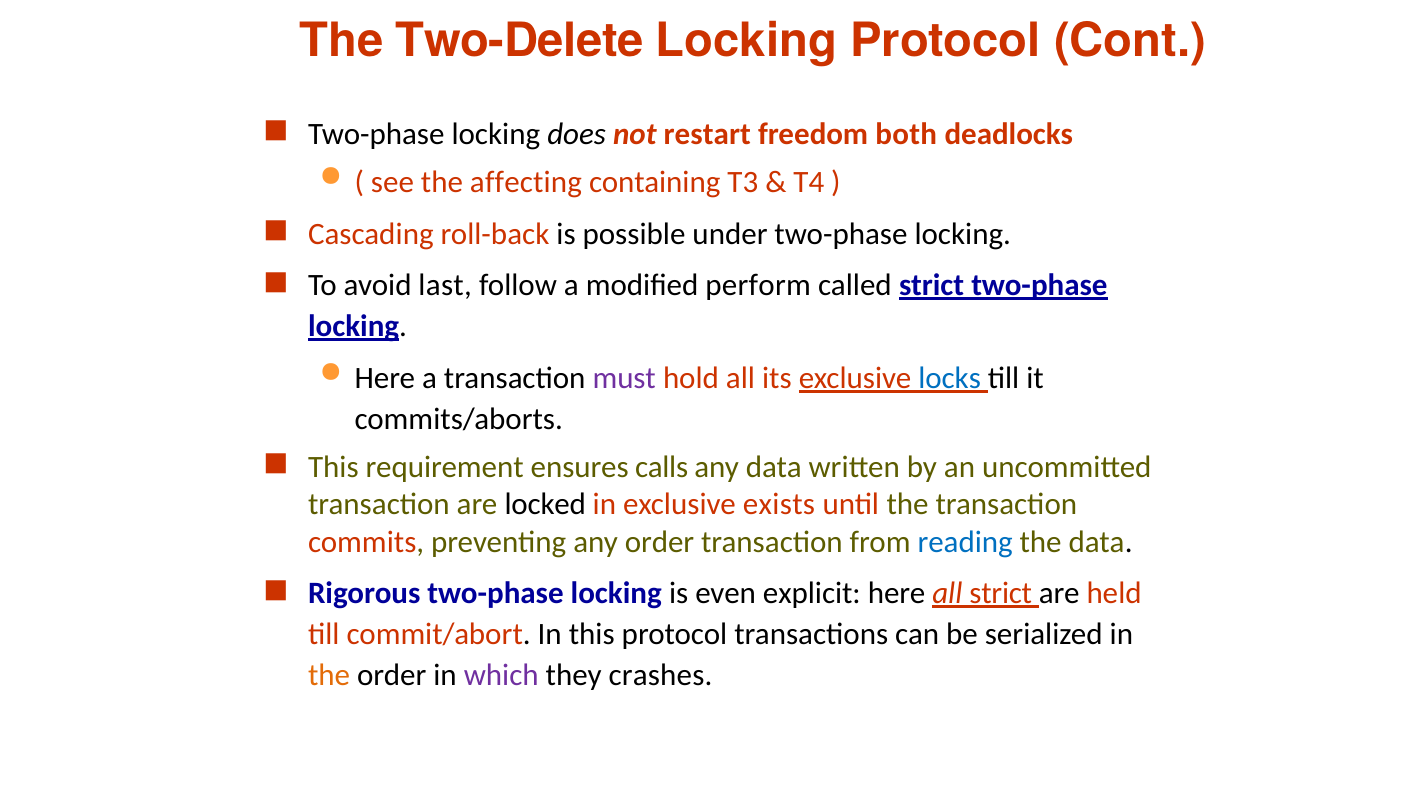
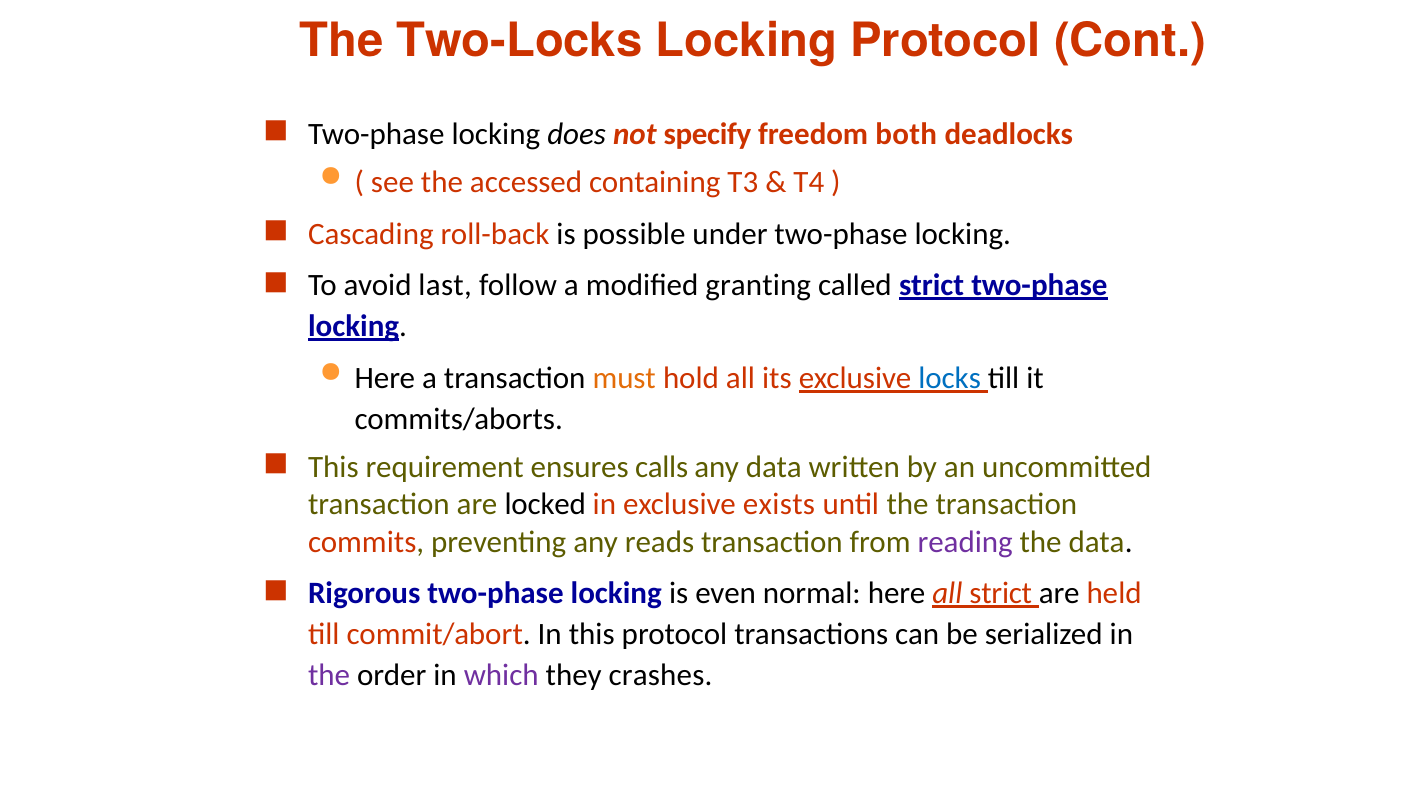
Two-Delete: Two-Delete -> Two-Locks (519, 40)
restart: restart -> specify (707, 134)
affecting: affecting -> accessed (526, 182)
perform: perform -> granting (758, 285)
must colour: purple -> orange (624, 378)
any order: order -> reads (660, 542)
reading colour: blue -> purple (965, 542)
explicit: explicit -> normal (812, 593)
the colour: orange -> purple (329, 675)
